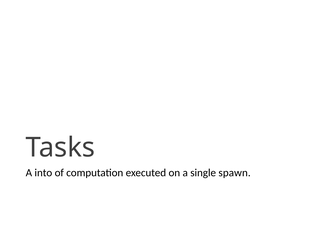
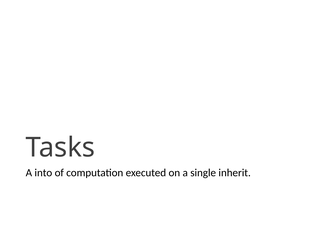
spawn: spawn -> inherit (235, 173)
